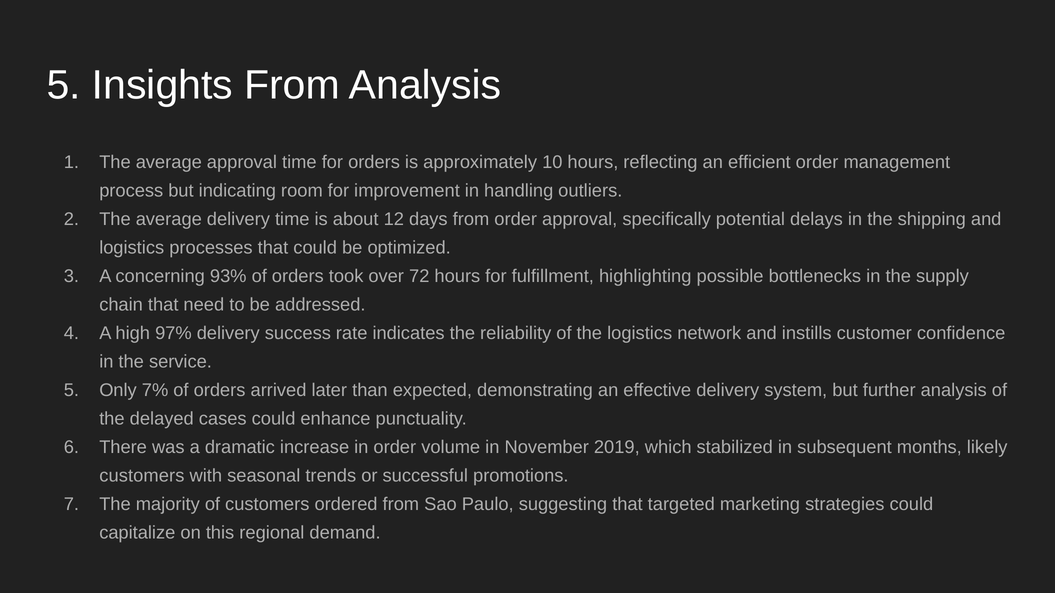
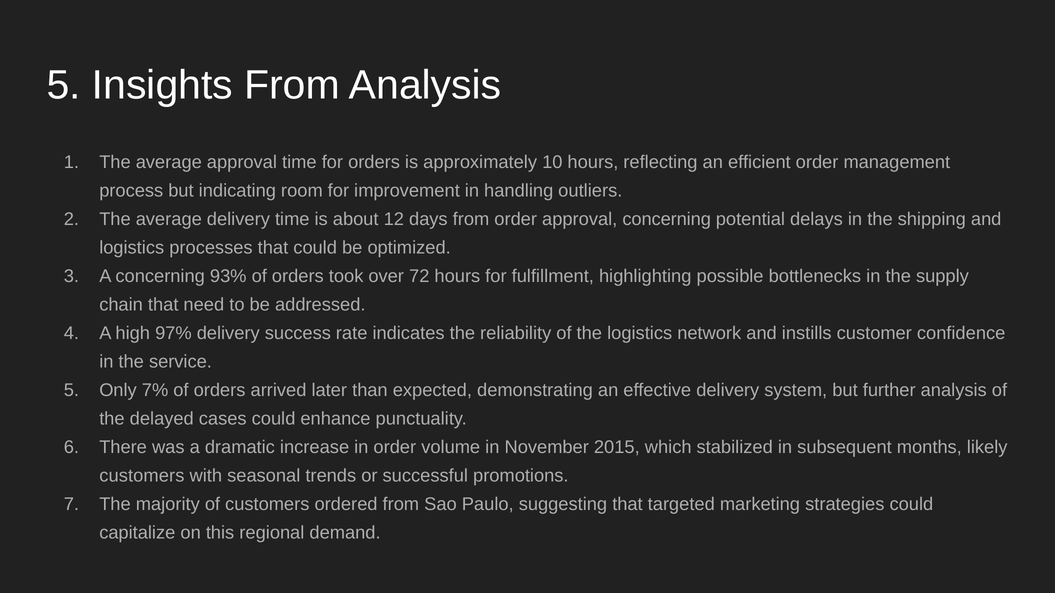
approval specifically: specifically -> concerning (667, 219)
2019: 2019 -> 2015 (617, 448)
